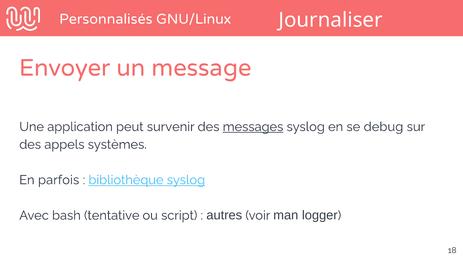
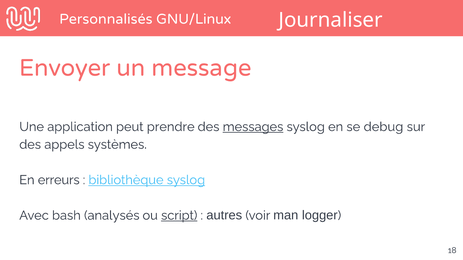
survenir: survenir -> prendre (171, 127)
parfois: parfois -> erreurs (59, 180)
tentative: tentative -> analysés (112, 216)
script underline: none -> present (179, 216)
